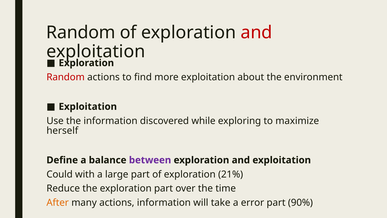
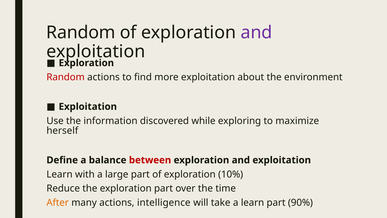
and colour: red -> purple (256, 33)
between colour: purple -> red (150, 160)
Could: Could -> Learn (59, 174)
21%: 21% -> 10% (231, 174)
actions information: information -> intelligence (164, 202)
a error: error -> learn (253, 202)
